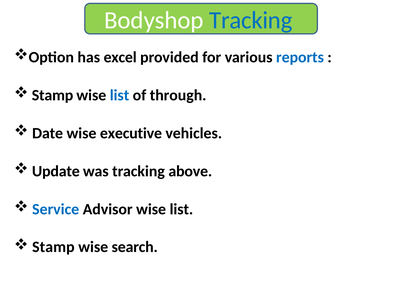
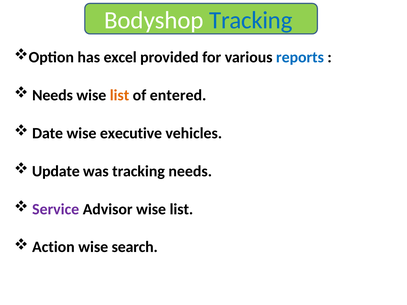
Stamp: Stamp -> Needs (53, 95)
list colour: blue -> orange (120, 95)
through: through -> entered (178, 95)
tracking above: above -> needs (190, 171)
Service colour: blue -> purple (56, 209)
Stamp: Stamp -> Action (53, 247)
